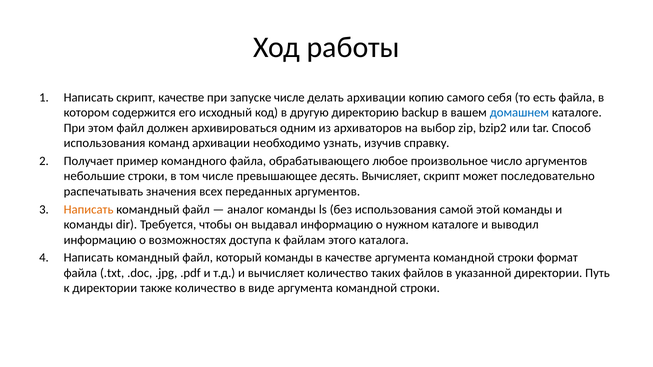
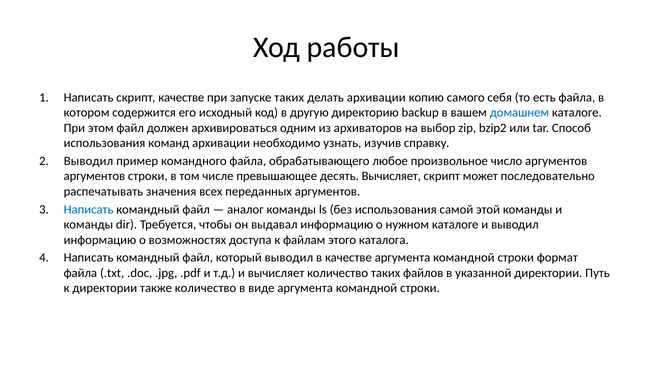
запуске числе: числе -> таких (289, 98)
Получает: Получает -> Выводил (89, 161)
небольшие: небольшие -> аргументов (94, 176)
Написать colour: orange -> blue (89, 209)
который команды: команды -> выводил (289, 258)
